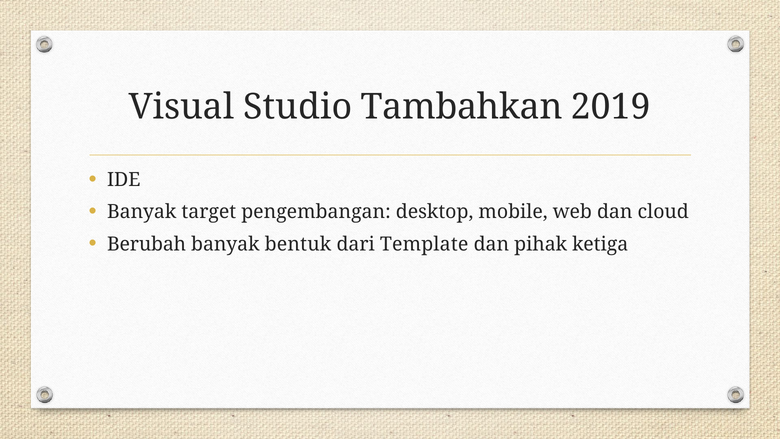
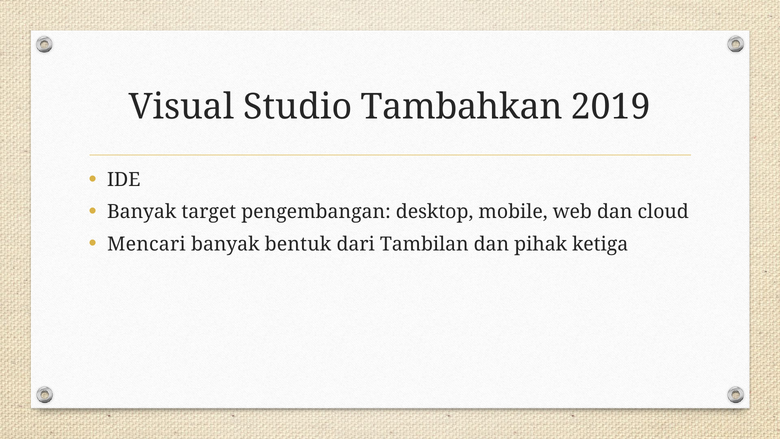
Berubah: Berubah -> Mencari (146, 244)
Template: Template -> Tambilan (424, 244)
